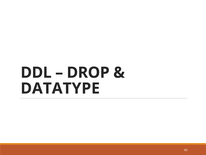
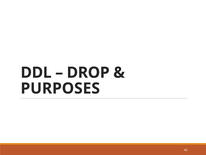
DATATYPE: DATATYPE -> PURPOSES (60, 88)
